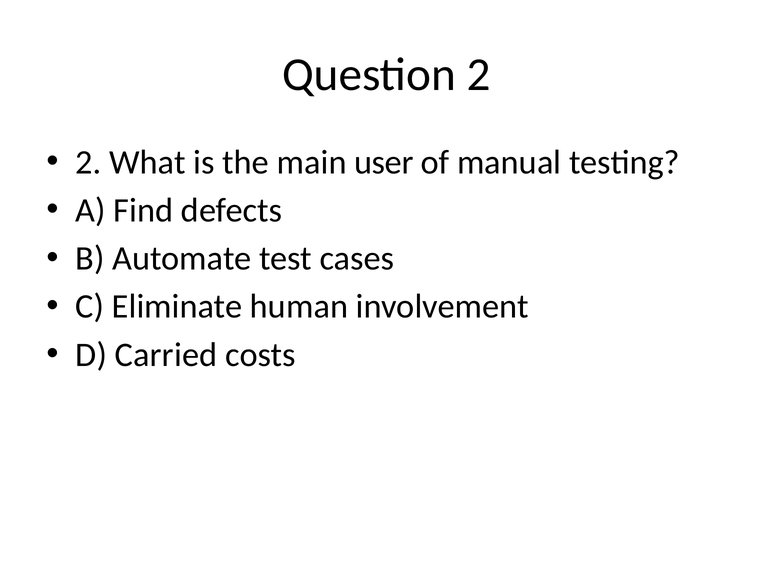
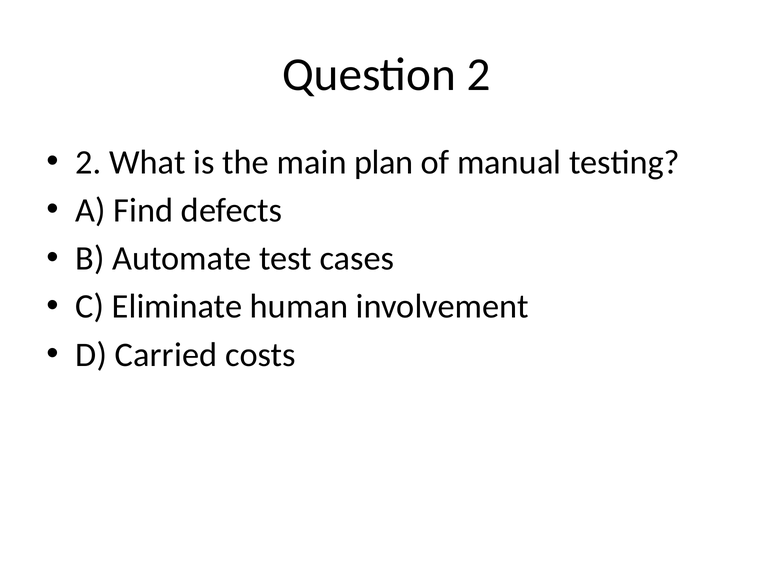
user: user -> plan (384, 162)
